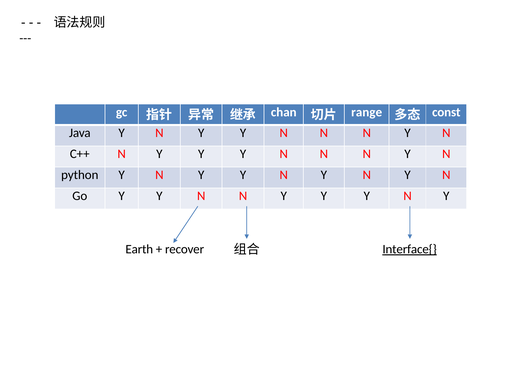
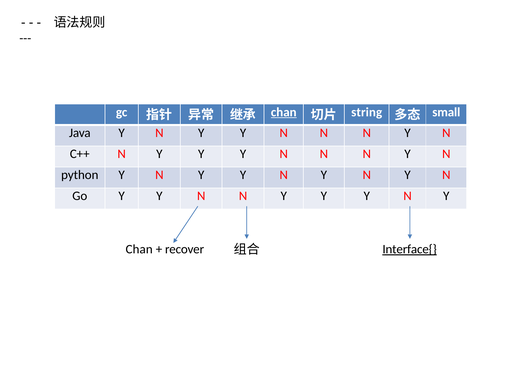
chan underline: none -> present (284, 112)
range: range -> string (367, 112)
const: const -> small (446, 112)
Earth: Earth -> Chan (139, 250)
